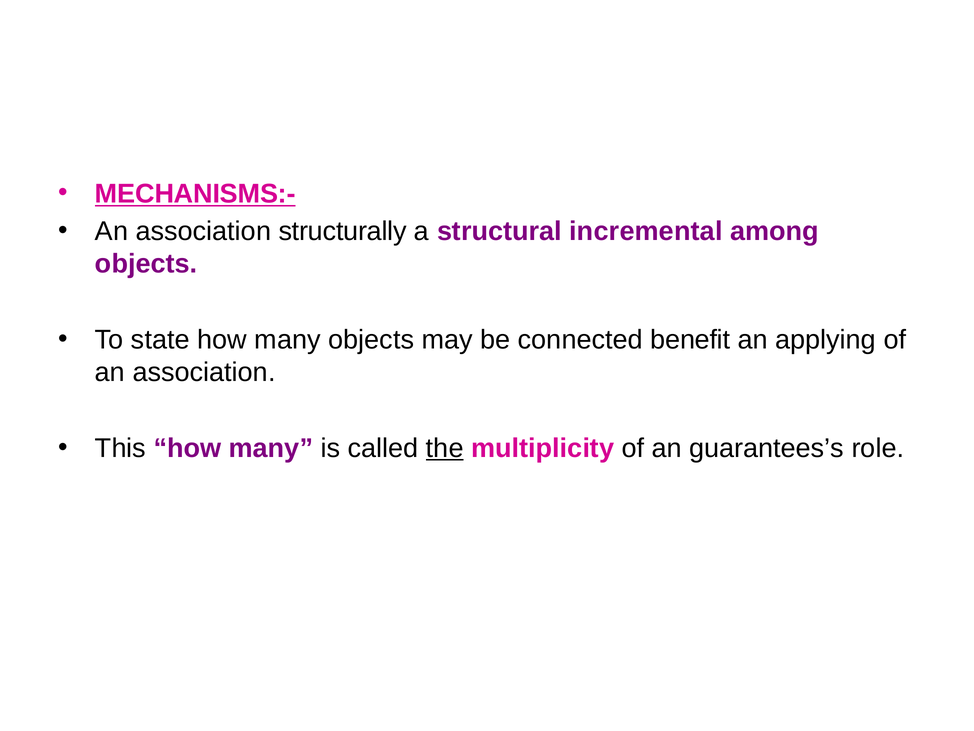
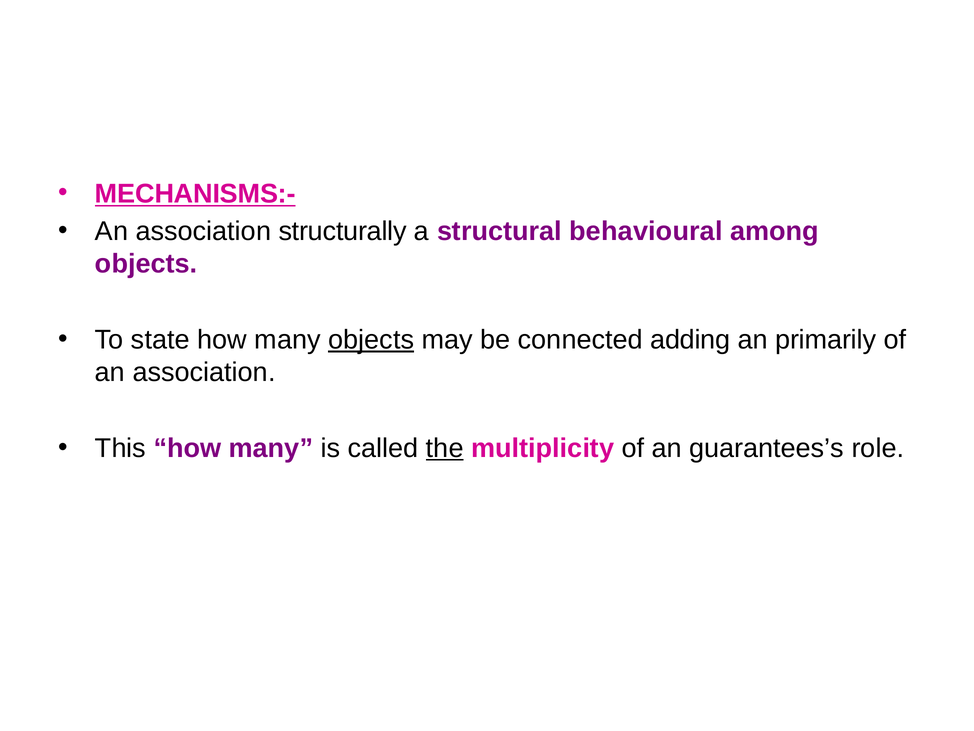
incremental: incremental -> behavioural (646, 231)
objects underline: none -> present (371, 340)
benefit: benefit -> adding (690, 340)
applying: applying -> primarily (826, 340)
